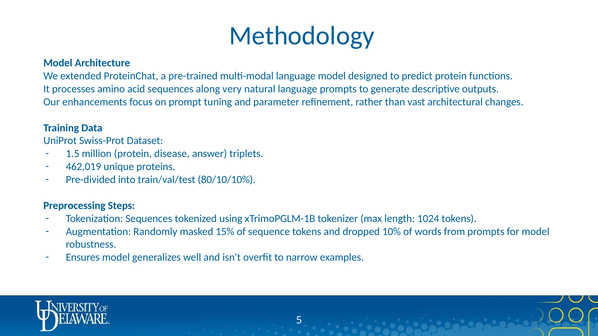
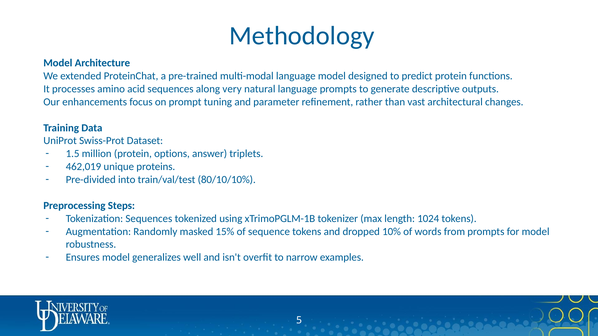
disease: disease -> options (172, 154)
